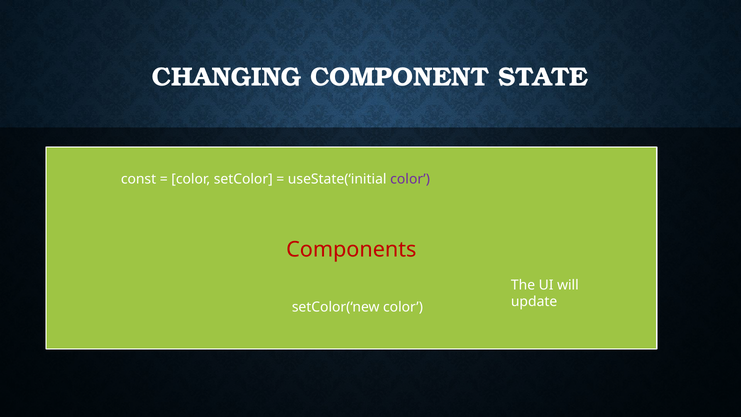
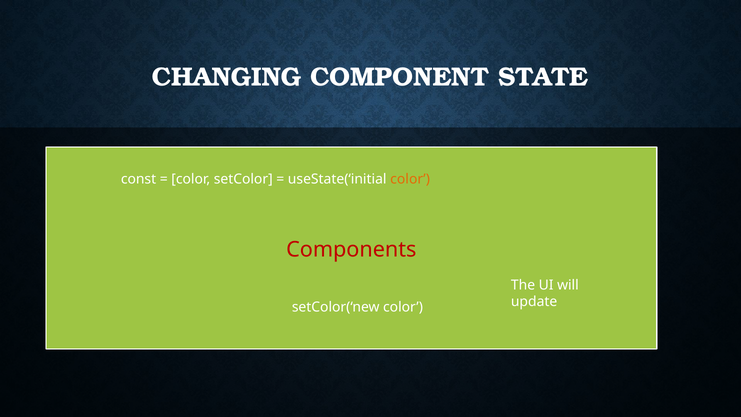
color colour: purple -> orange (410, 179)
